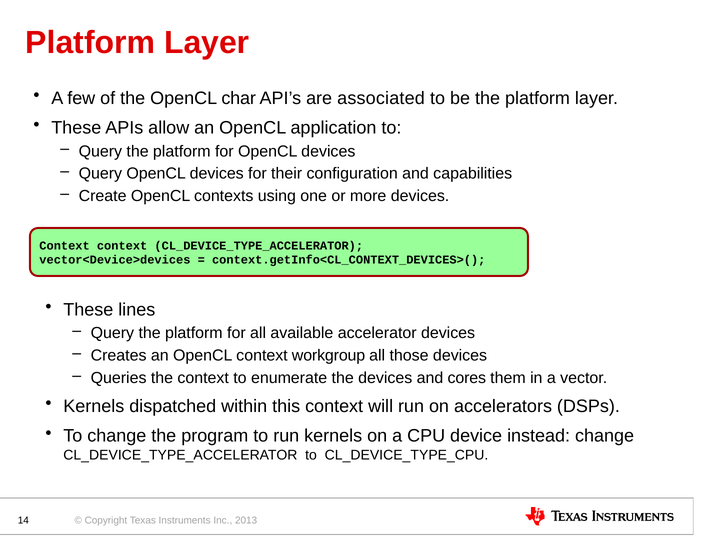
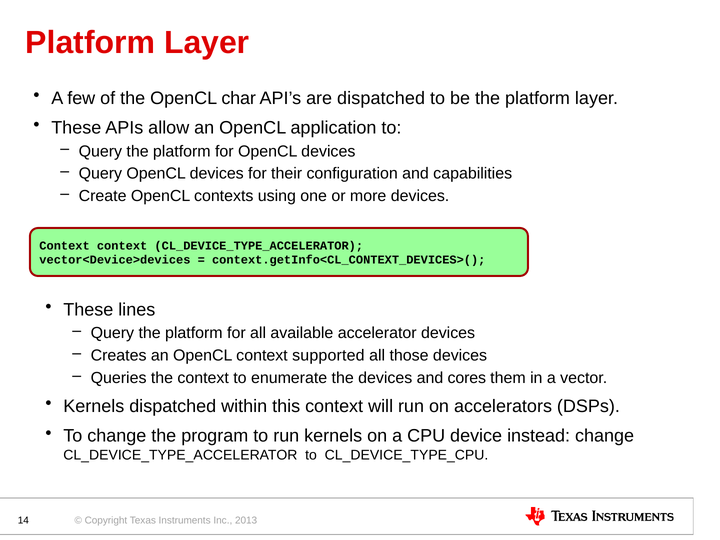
are associated: associated -> dispatched (381, 98)
workgroup: workgroup -> supported (328, 355)
